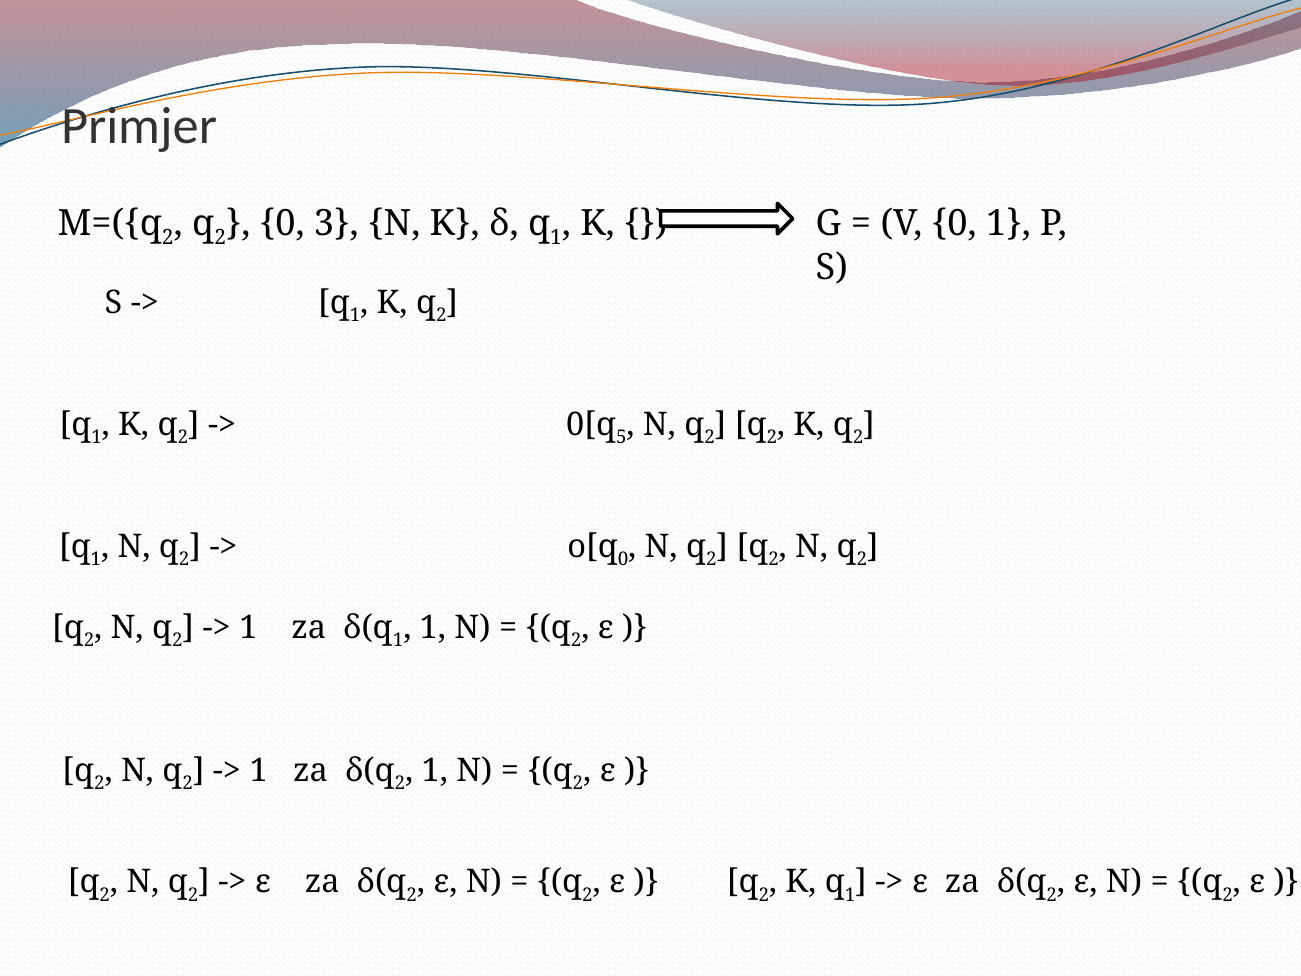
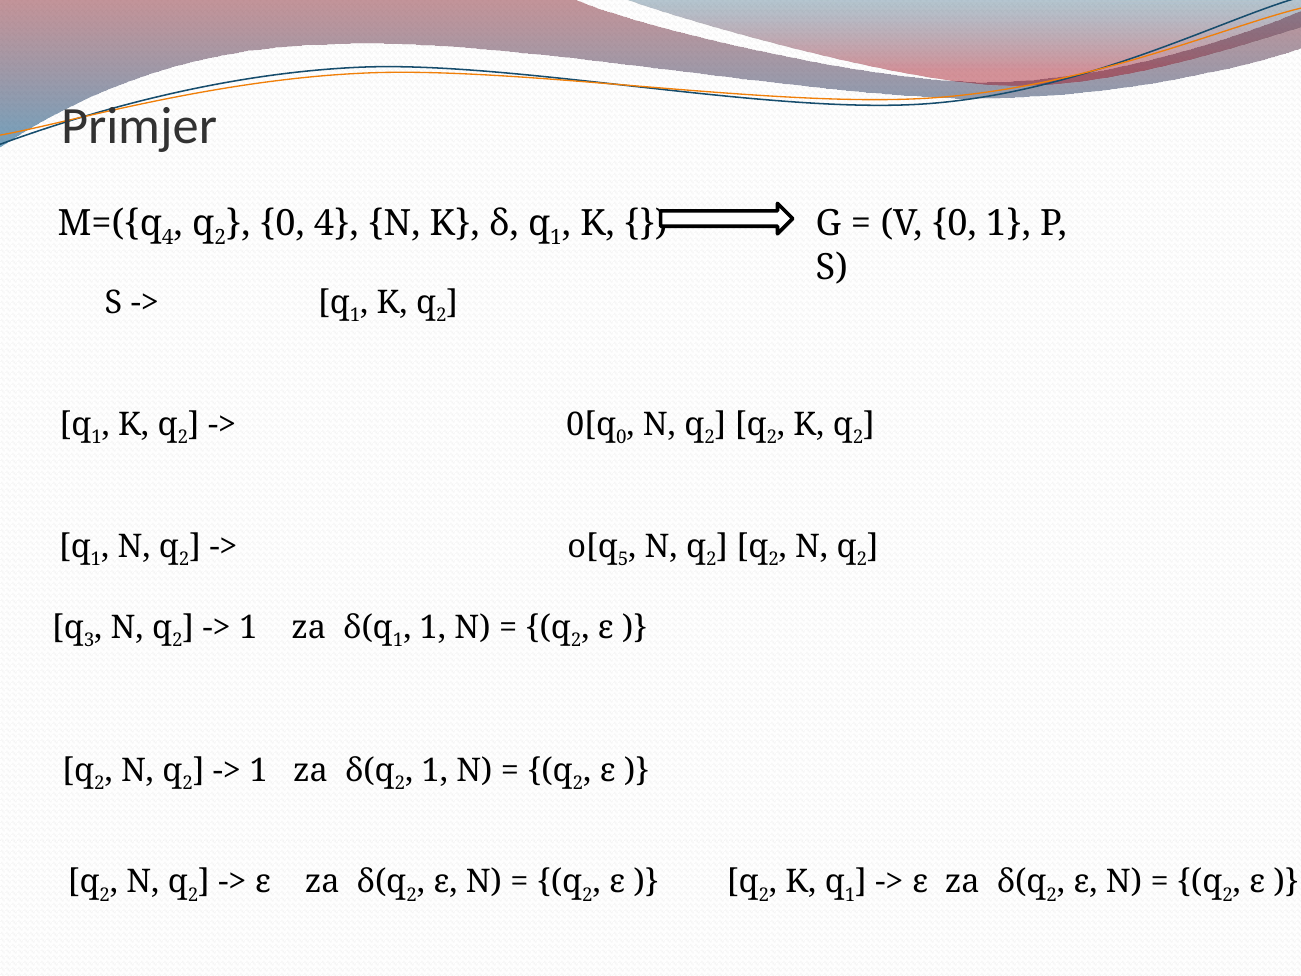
2: 2 -> 4 (168, 238)
0 3: 3 -> 4 (336, 224)
5: 5 -> 0 (621, 437)
0: 0 -> 5 (623, 559)
2: 2 -> 3 (89, 640)
